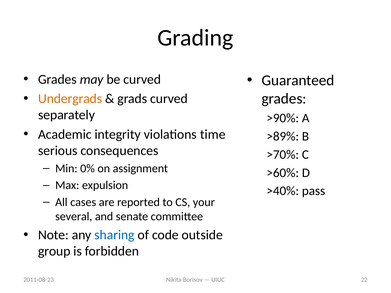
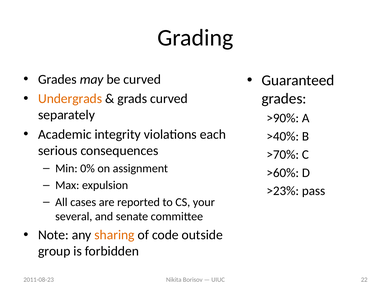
time: time -> each (213, 134)
>89%: >89% -> >40% (283, 136)
>40%: >40% -> >23% (283, 191)
sharing colour: blue -> orange (114, 235)
